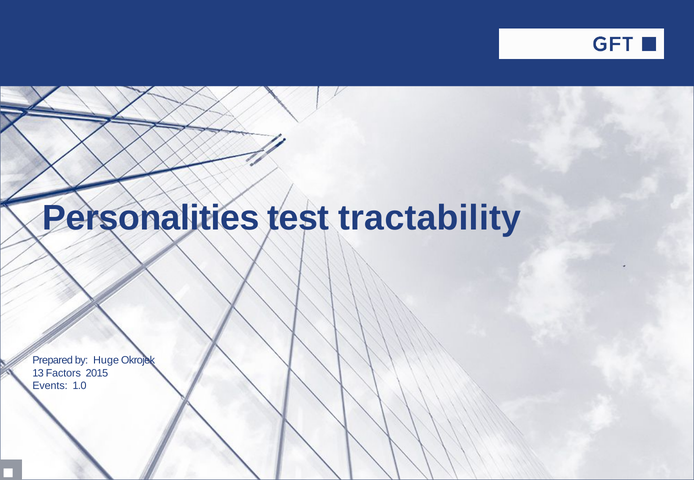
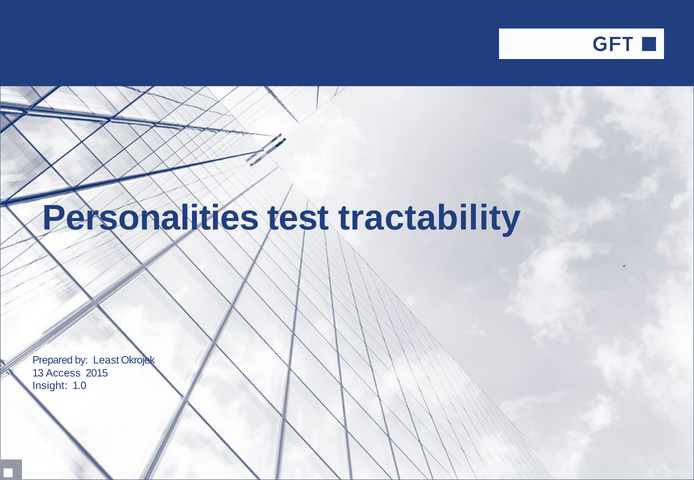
Huge: Huge -> Least (106, 361)
Factors: Factors -> Access (63, 373)
Events: Events -> Insight (50, 386)
